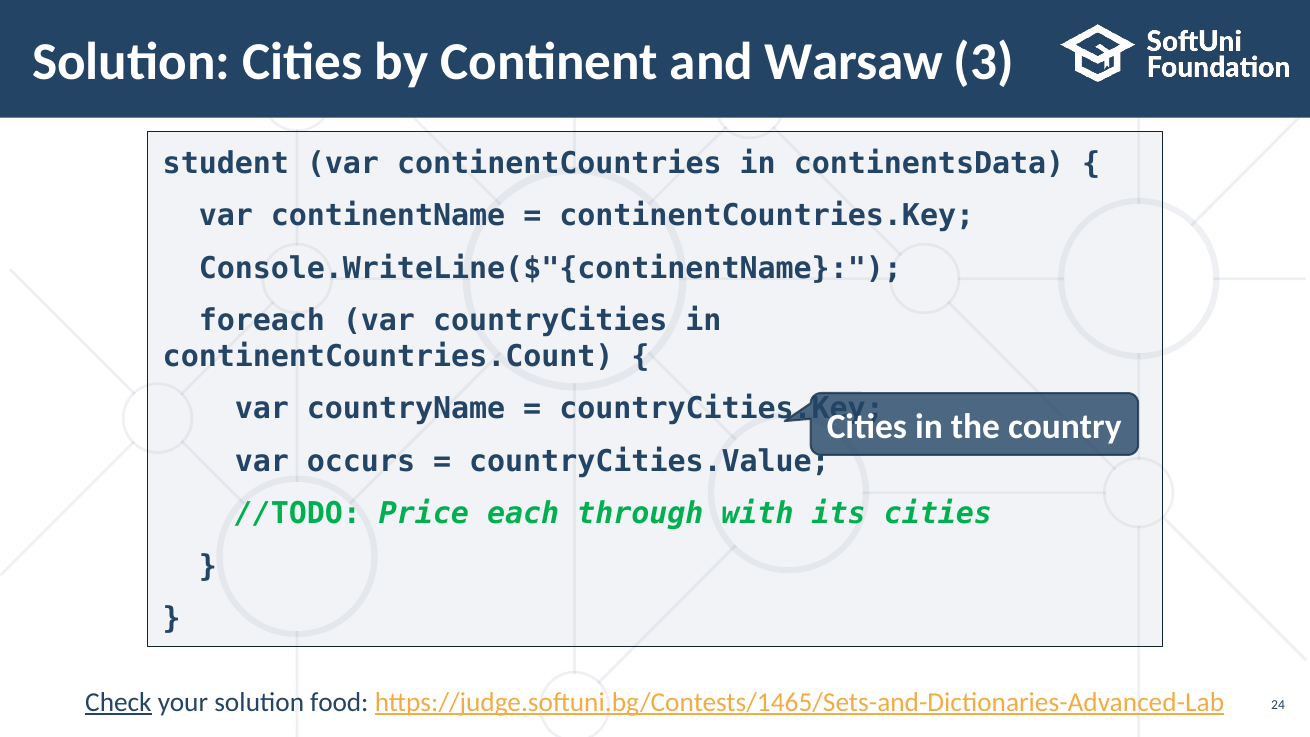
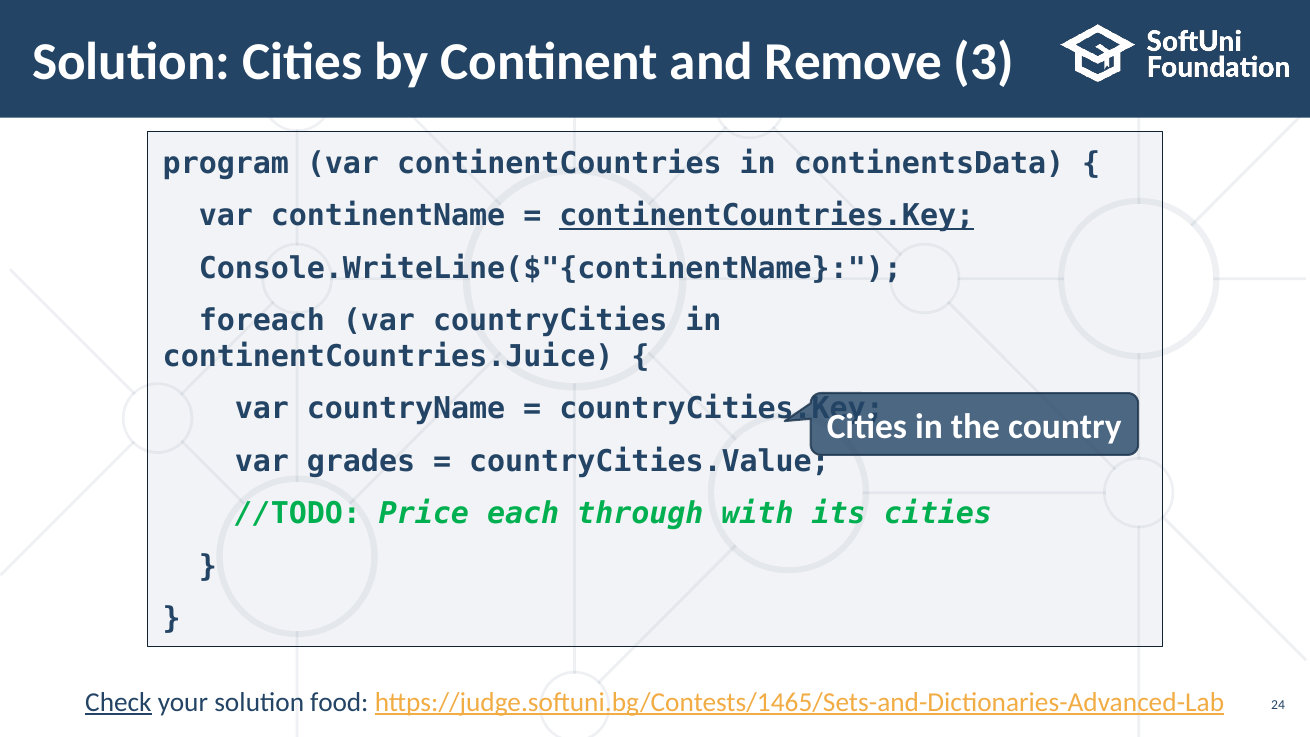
Warsaw: Warsaw -> Remove (854, 62)
student: student -> program (226, 163)
continentCountries.Key underline: none -> present (767, 216)
continentCountries.Count: continentCountries.Count -> continentCountries.Juice (388, 357)
occurs: occurs -> grades (361, 462)
